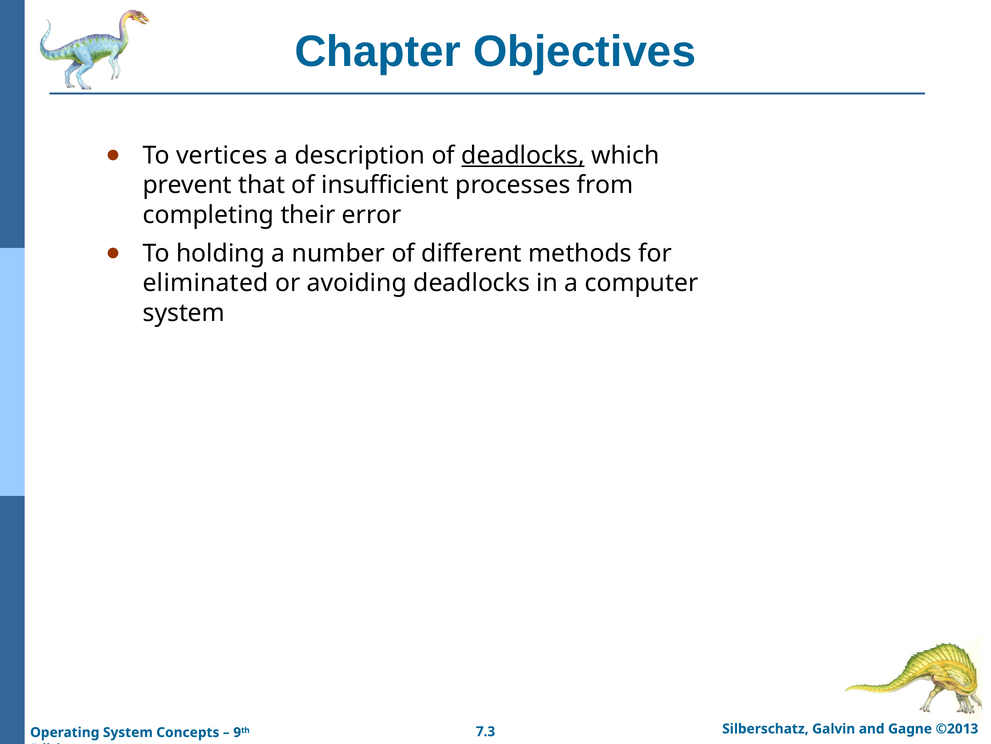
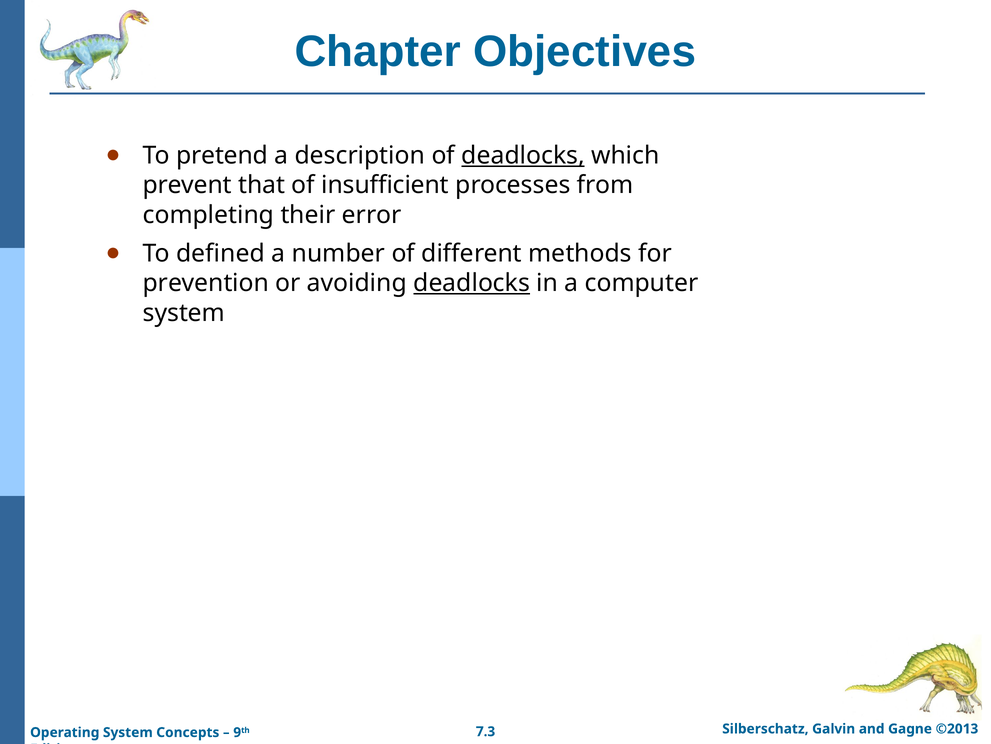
vertices: vertices -> pretend (222, 155)
holding: holding -> defined (221, 253)
eliminated: eliminated -> prevention (206, 283)
deadlocks underline: none -> present (472, 283)
